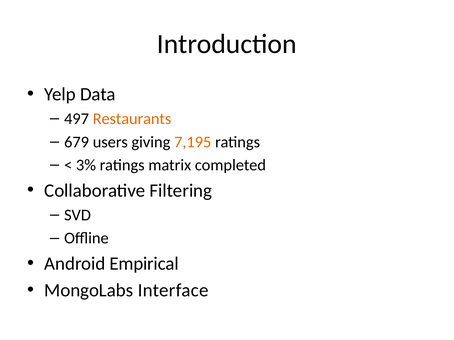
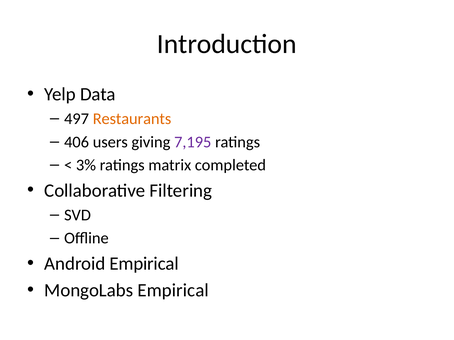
679: 679 -> 406 (77, 142)
7,195 colour: orange -> purple (193, 142)
MongoLabs Interface: Interface -> Empirical (173, 291)
